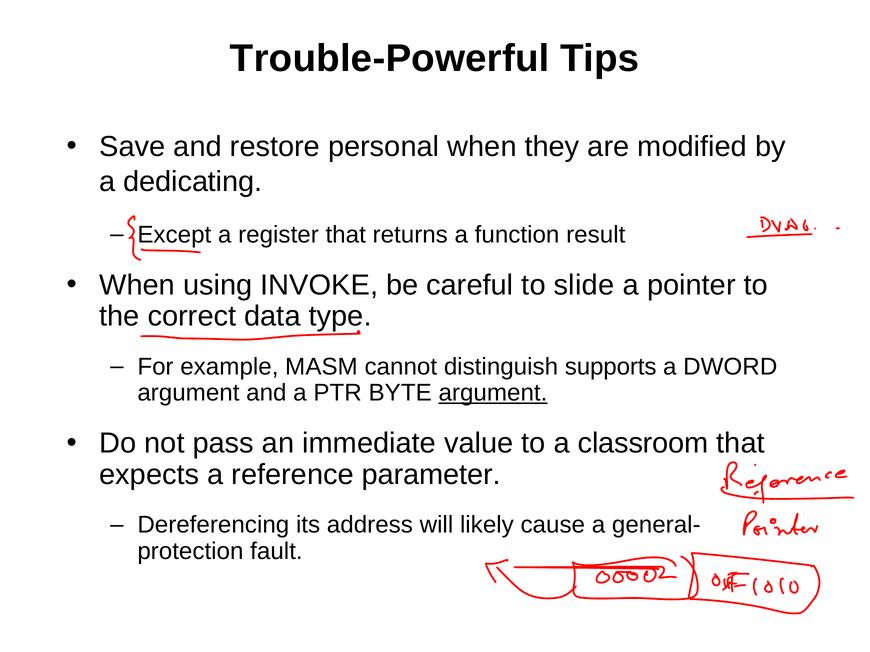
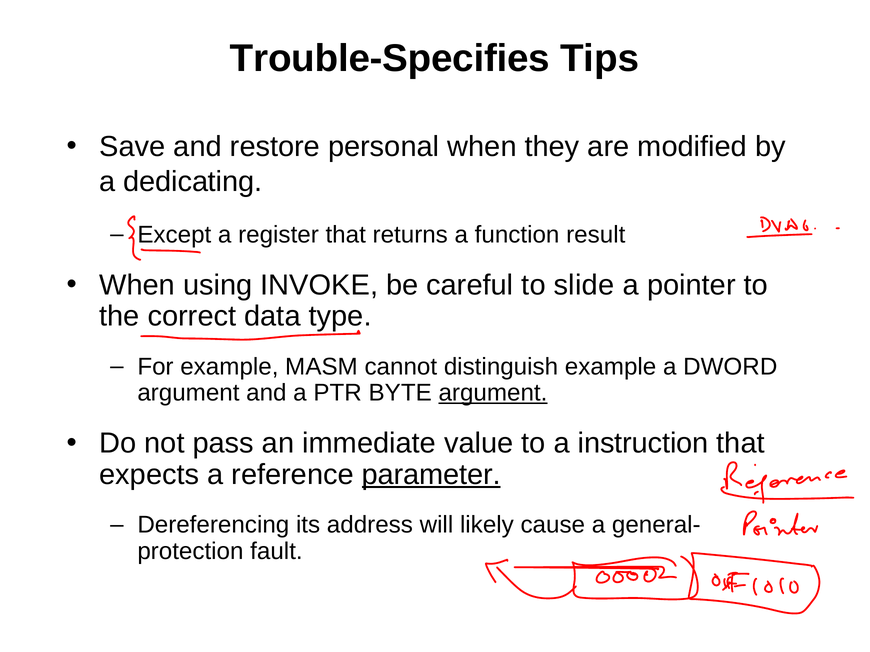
Trouble-Powerful: Trouble-Powerful -> Trouble-Specifies (390, 58)
distinguish supports: supports -> example (611, 367)
classroom: classroom -> instruction (643, 444)
parameter underline: none -> present (431, 475)
